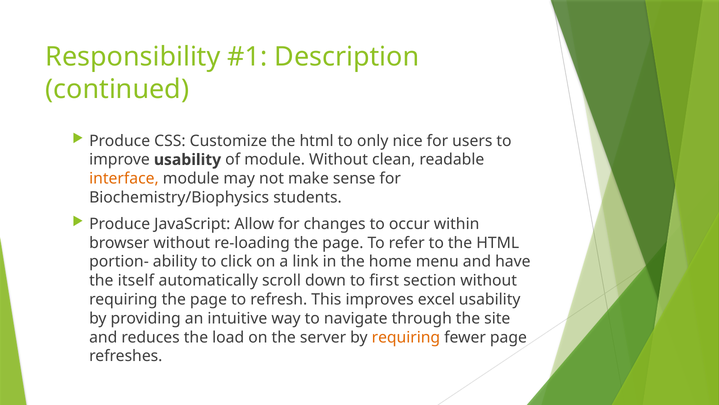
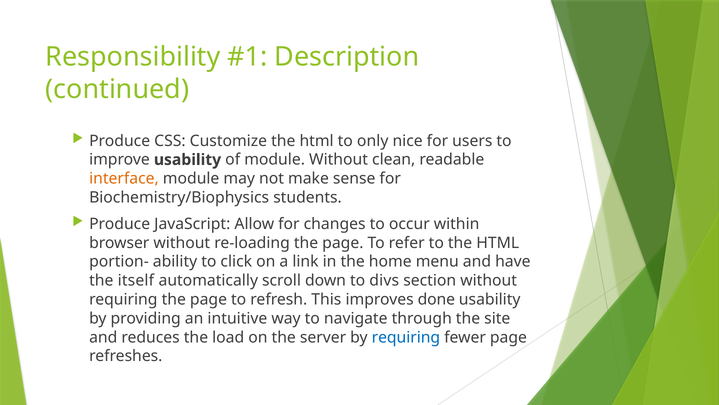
first: first -> divs (384, 280)
excel: excel -> done (436, 299)
requiring colour: orange -> blue (406, 337)
